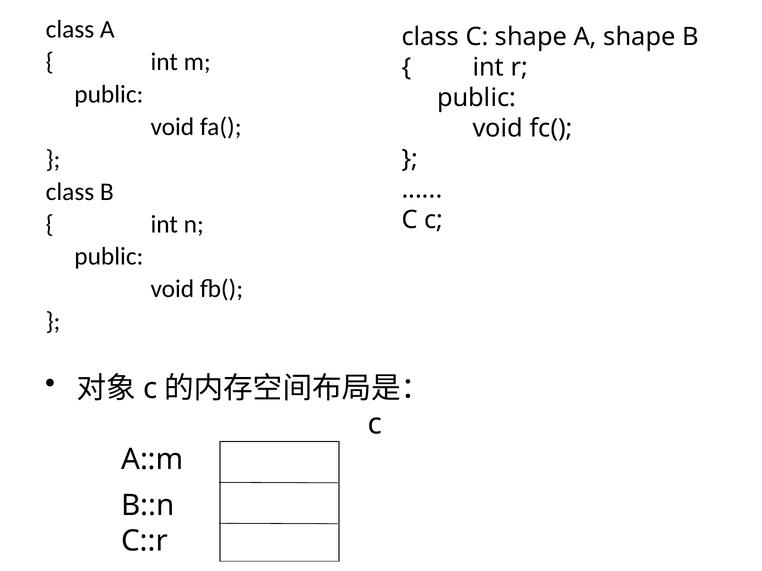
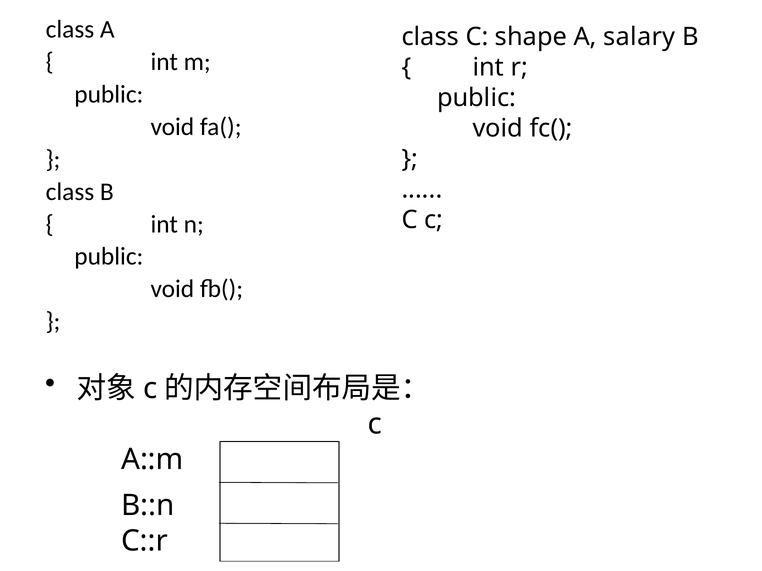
A shape: shape -> salary (639, 37)
